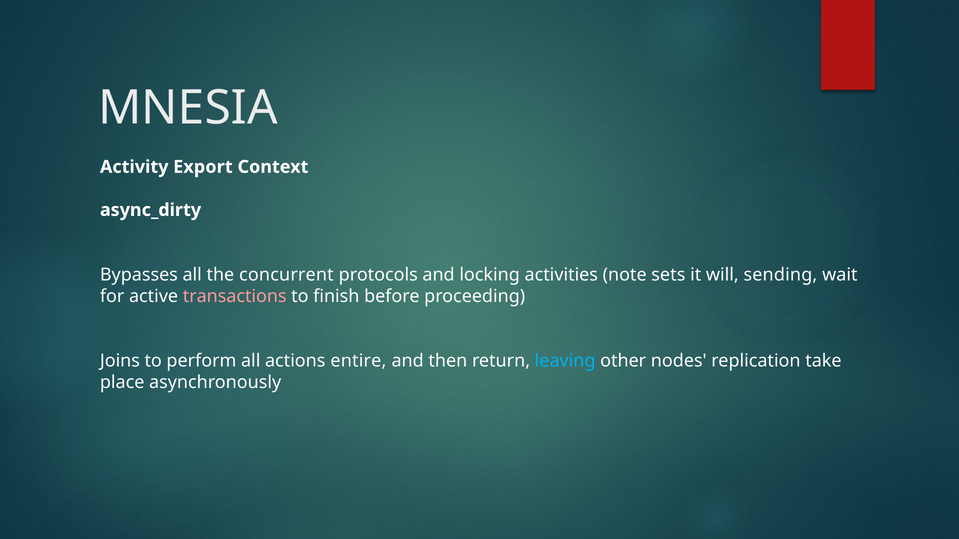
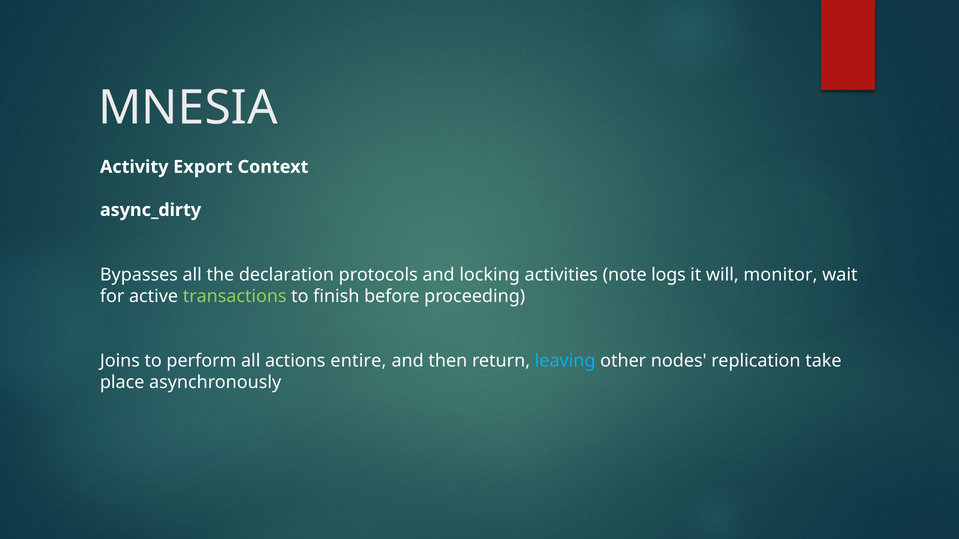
concurrent: concurrent -> declaration (287, 275)
sets: sets -> logs (668, 275)
sending: sending -> monitor (780, 275)
transactions colour: pink -> light green (235, 296)
